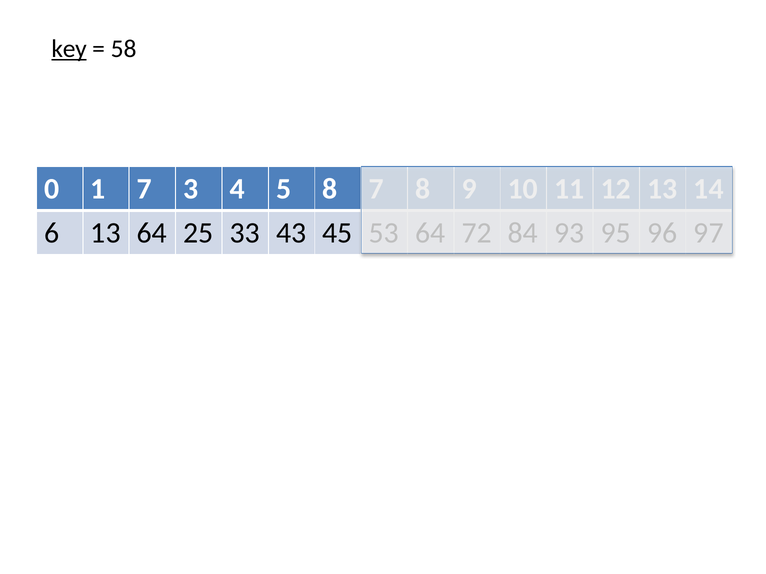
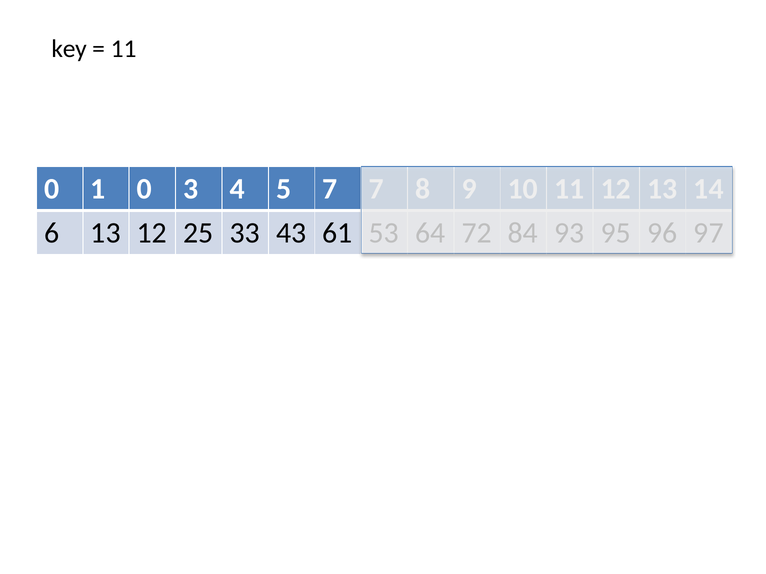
key underline: present -> none (69, 49)
58: 58 -> 11 (124, 49)
1 7: 7 -> 0 (144, 189)
5 8: 8 -> 7 (330, 189)
13 64: 64 -> 12 (152, 233)
45: 45 -> 61 (337, 233)
